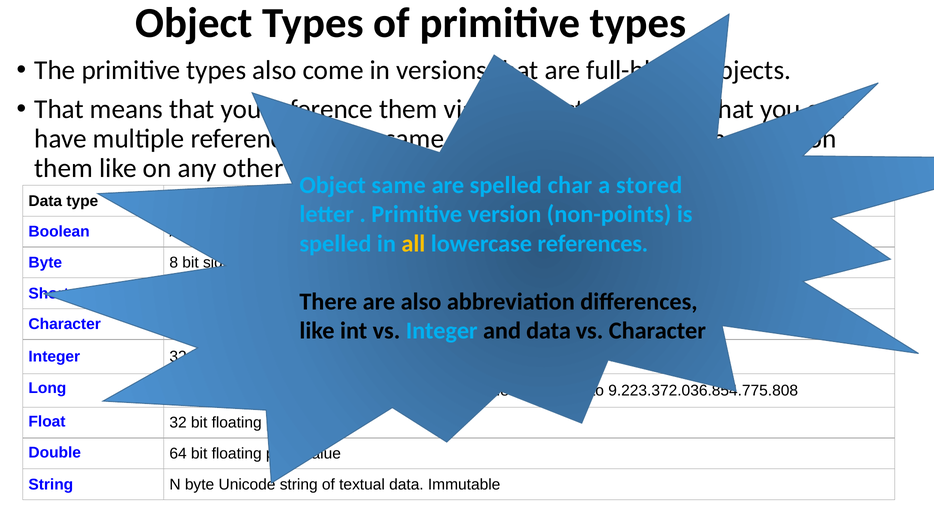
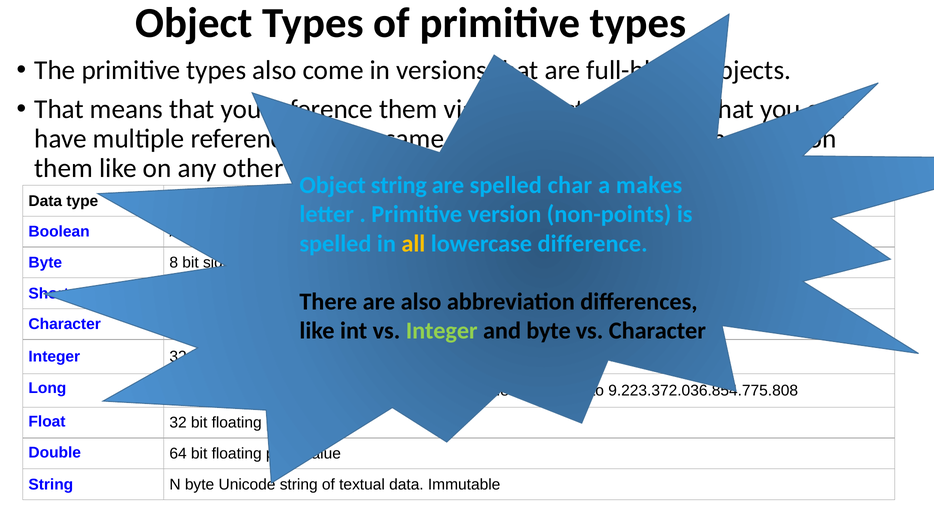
Object same: same -> string (399, 185)
stored: stored -> makes (649, 185)
lowercase references: references -> difference (593, 244)
Integer colour: light blue -> light green (442, 331)
and data: data -> byte (549, 331)
